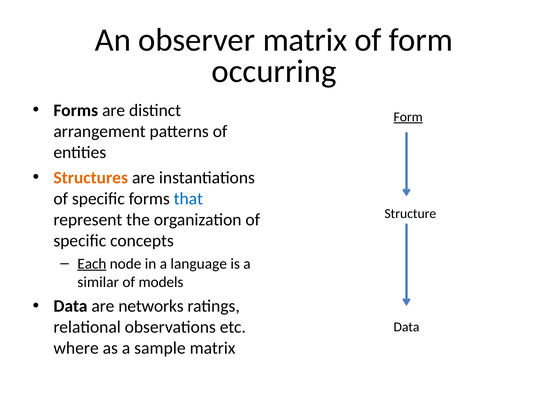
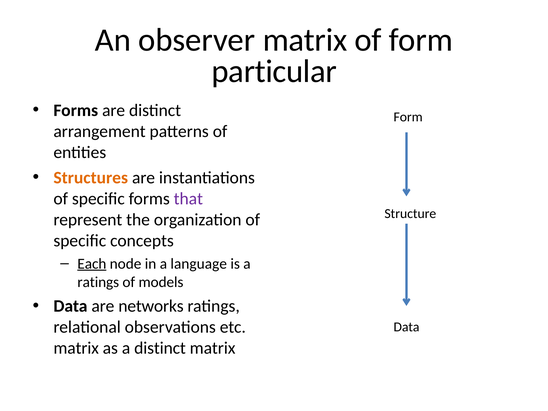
occurring: occurring -> particular (274, 71)
Form underline: present -> none (408, 117)
that colour: blue -> purple (188, 199)
similar: similar -> ratings (98, 282)
where: where -> matrix (76, 348)
a sample: sample -> distinct (160, 348)
